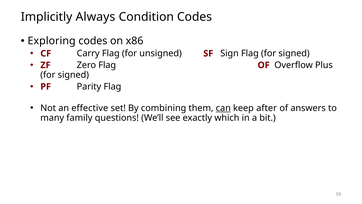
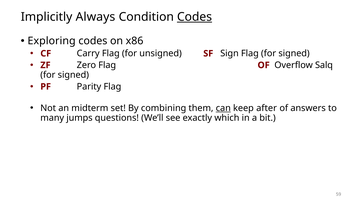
Codes underline: none -> present (195, 17)
Plus: Plus -> Salq (324, 65)
effective: effective -> midterm (90, 108)
family: family -> jumps (79, 118)
